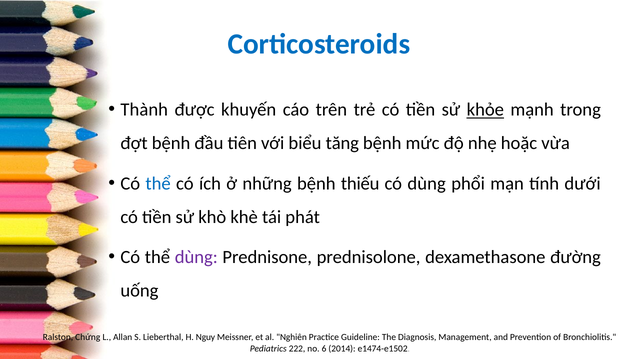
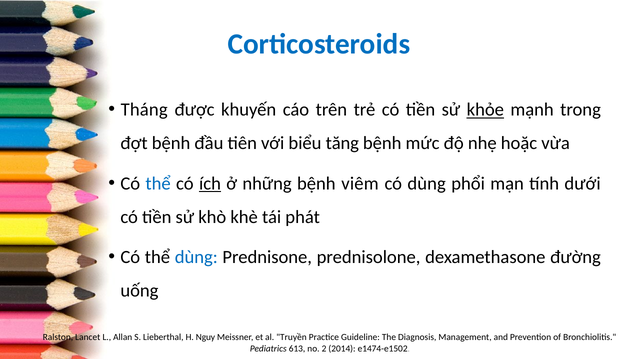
Thành: Thành -> Tháng (144, 110)
ích underline: none -> present (210, 183)
thiếu: thiếu -> viêm (360, 183)
dùng colour: purple -> blue (196, 257)
Chứng: Chứng -> Lancet (88, 337)
Nghiên: Nghiên -> Truyền (292, 337)
222: 222 -> 613 (297, 348)
6: 6 -> 2 (324, 348)
